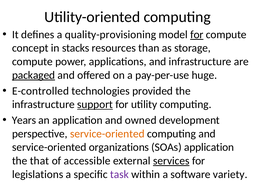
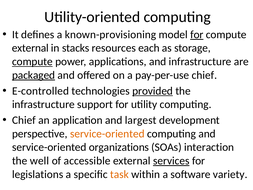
quality-provisioning: quality-provisioning -> known-provisioning (110, 35)
concept: concept -> external (30, 48)
than: than -> each (149, 48)
compute underline: none -> present (32, 62)
pay-per-use huge: huge -> chief (204, 75)
provided underline: none -> present (153, 91)
support underline: present -> none (95, 104)
Years: Years -> Chief (24, 120)
owned: owned -> largest (141, 120)
SOAs application: application -> interaction (209, 147)
that: that -> well (39, 161)
task colour: purple -> orange (119, 174)
